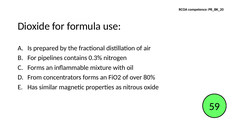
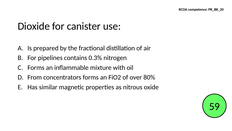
formula: formula -> canister (84, 26)
